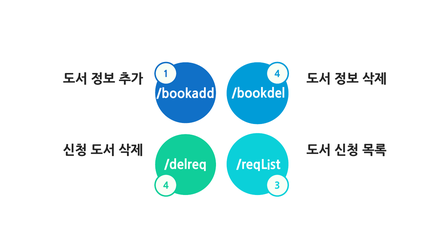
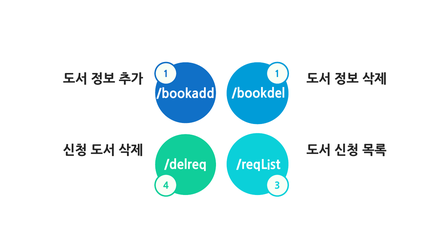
1 4: 4 -> 1 (277, 74)
